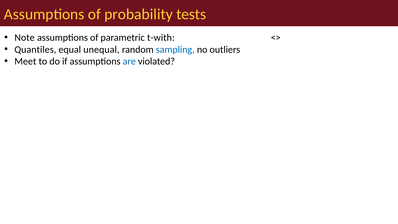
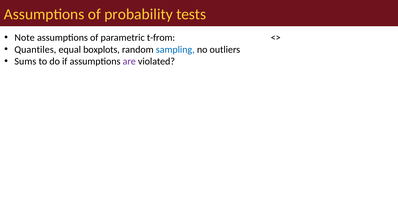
t-with: t-with -> t-from (161, 38)
unequal: unequal -> boxplots (101, 49)
Meet: Meet -> Sums (25, 61)
are colour: blue -> purple (129, 61)
